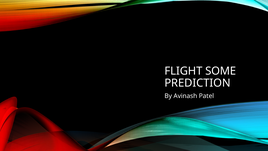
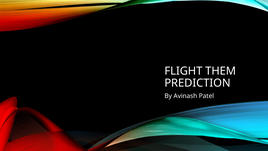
SOME: SOME -> THEM (221, 71)
